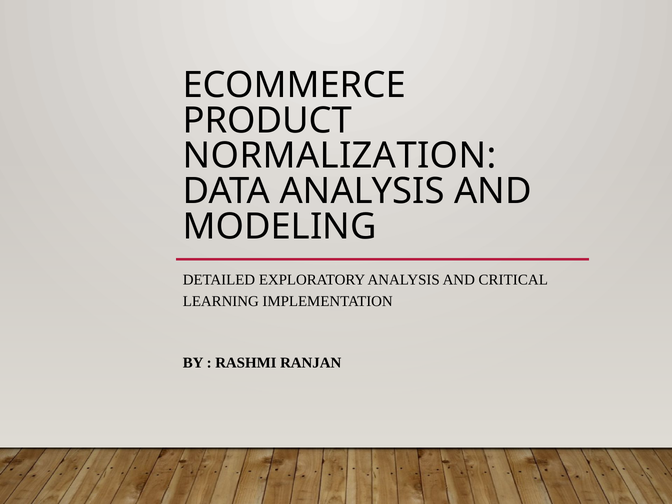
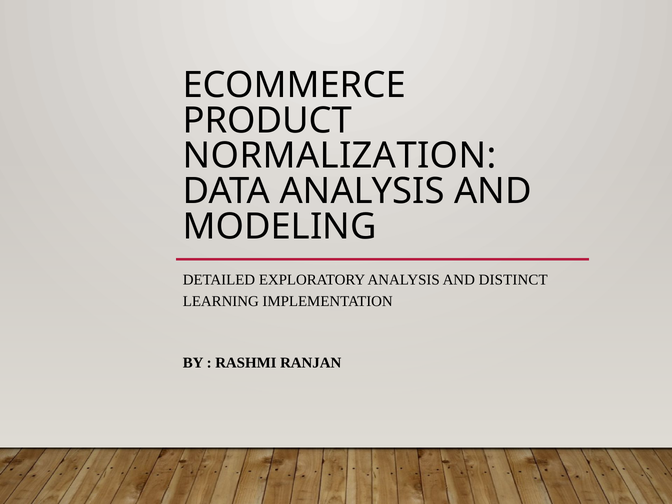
CRITICAL: CRITICAL -> DISTINCT (513, 280)
